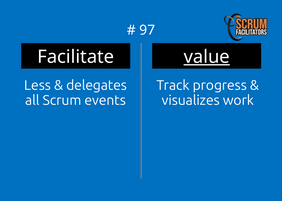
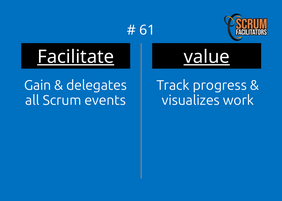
97: 97 -> 61 (147, 30)
Facilitate underline: none -> present (76, 57)
Less: Less -> Gain (38, 85)
